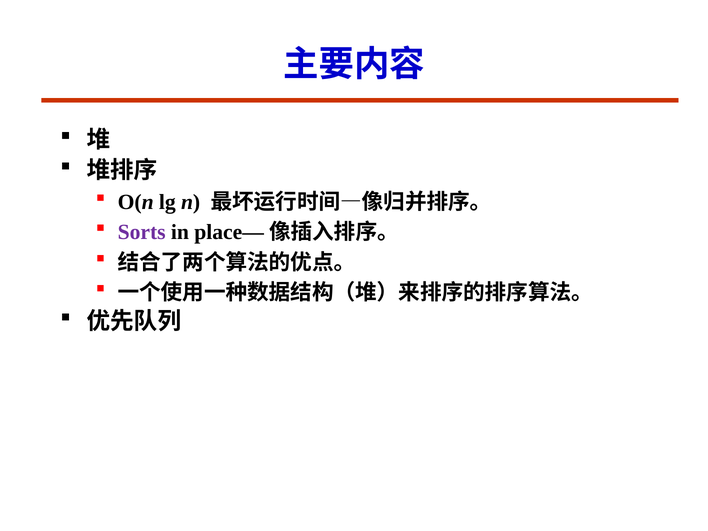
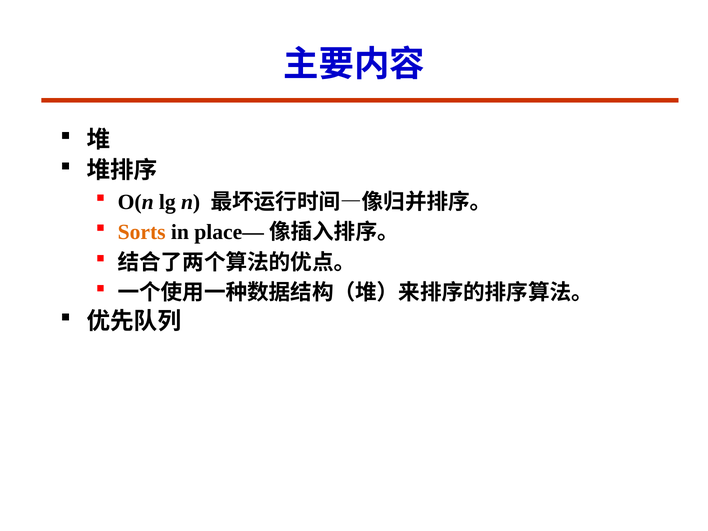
Sorts colour: purple -> orange (142, 232)
